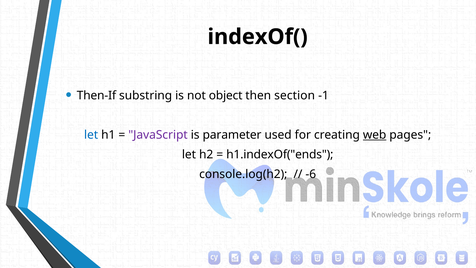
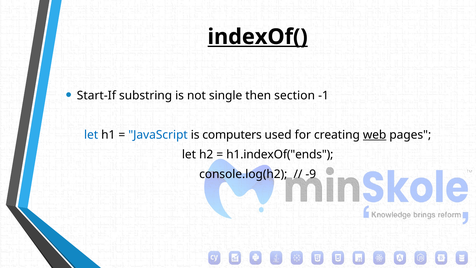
indexOf( underline: none -> present (258, 37)
Then-If: Then-If -> Start-If (96, 95)
object: object -> single (226, 95)
JavaScript colour: purple -> blue (158, 135)
parameter: parameter -> computers (232, 135)
-6: -6 -> -9 (311, 174)
